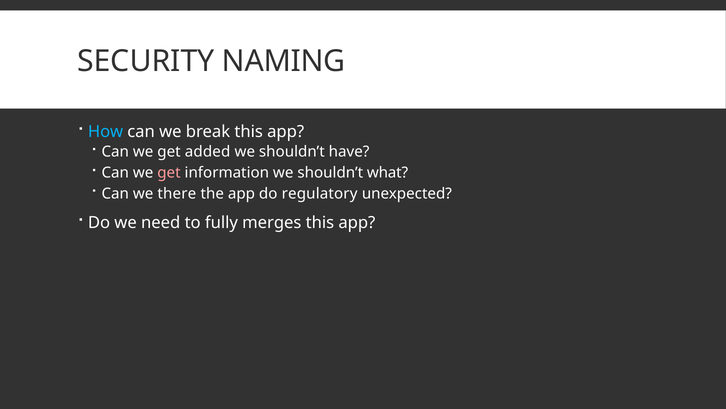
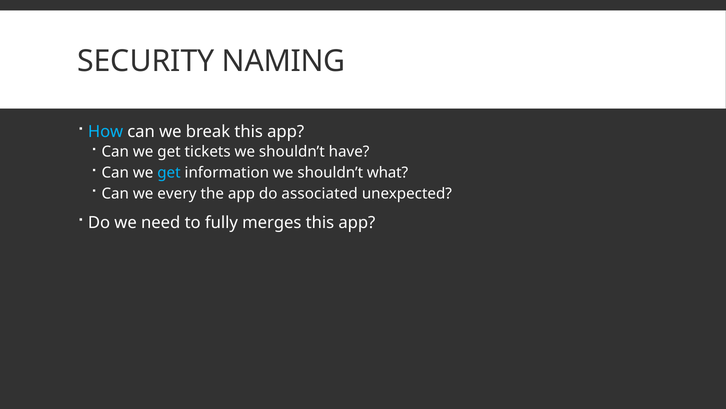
added: added -> tickets (208, 152)
get colour: pink -> light blue (169, 172)
there: there -> every (177, 193)
regulatory: regulatory -> associated (320, 193)
